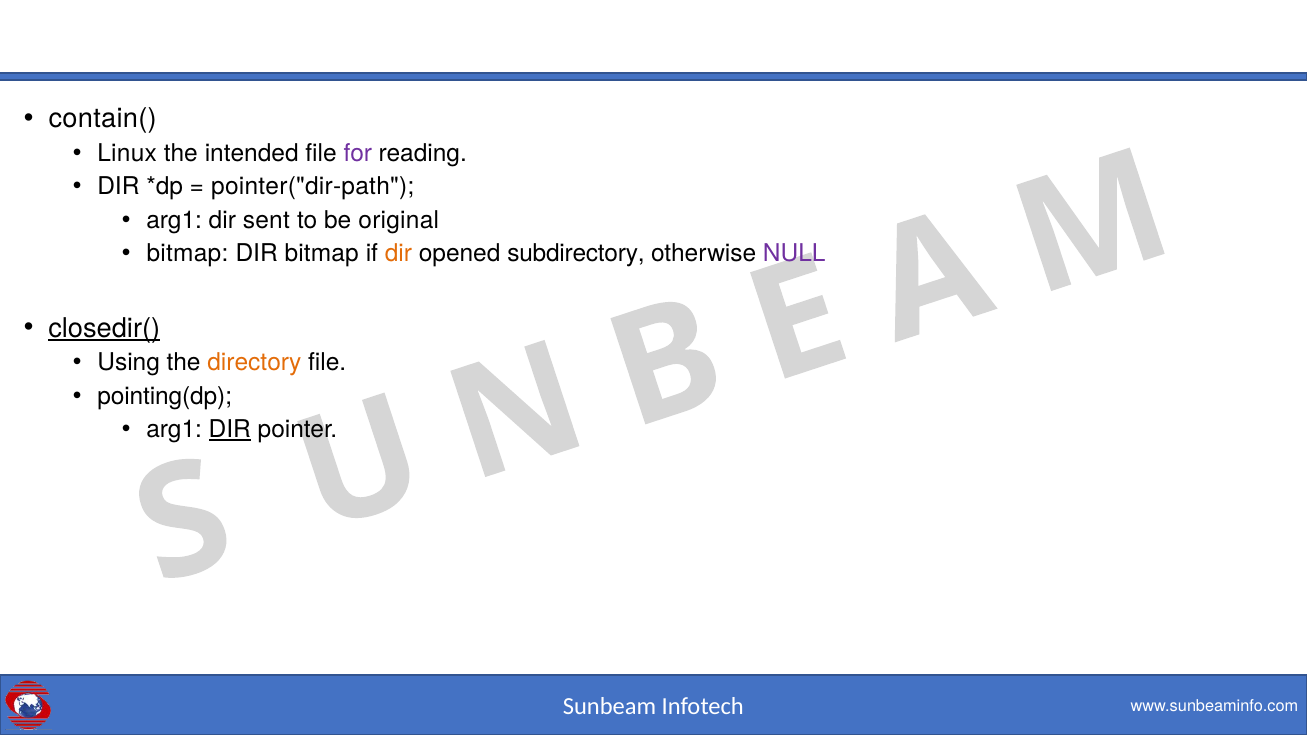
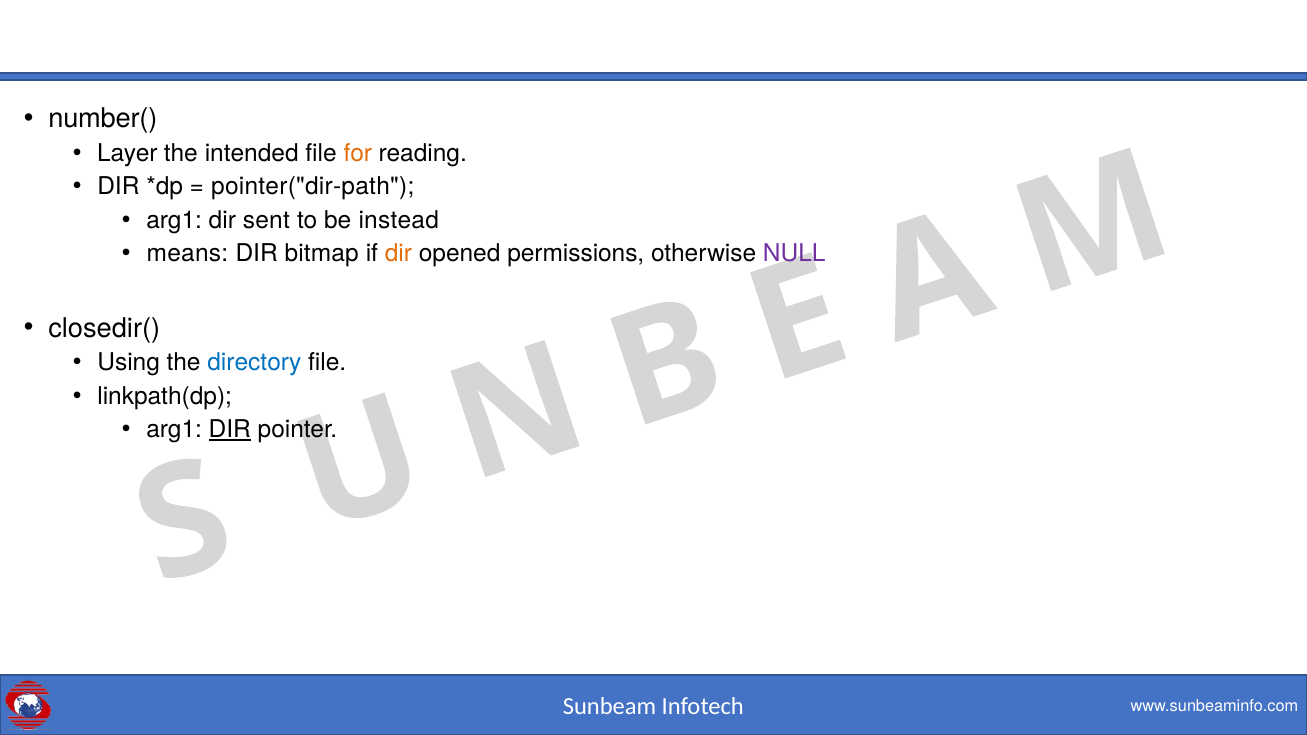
contain(: contain( -> number( (103, 119)
Linux: Linux -> Layer (127, 154)
for colour: purple -> orange (358, 154)
original: original -> instead (399, 220)
bitmap: bitmap -> means (187, 253)
subdirectory: subdirectory -> permissions (576, 253)
closedir( underline: present -> none (104, 328)
directory colour: orange -> blue (254, 363)
pointing(dp: pointing(dp -> linkpath(dp (165, 396)
